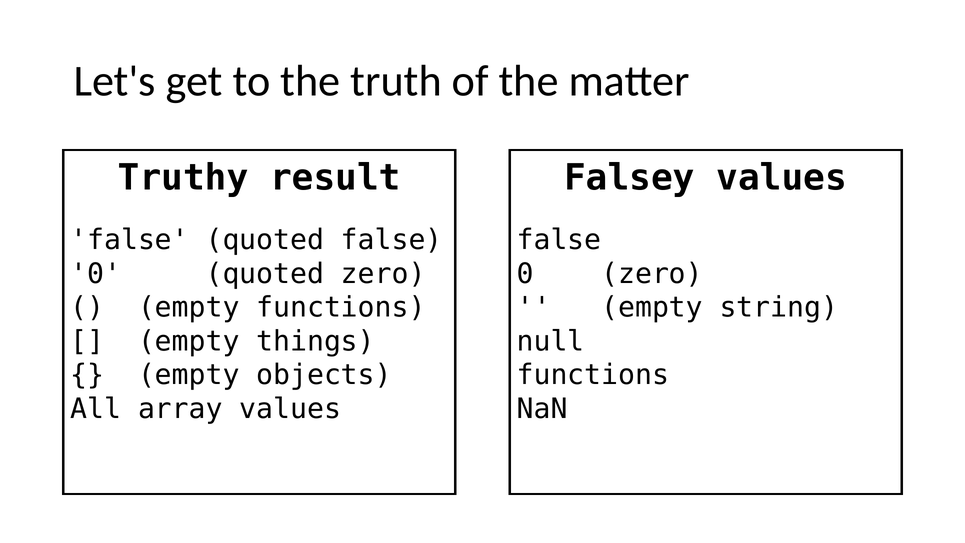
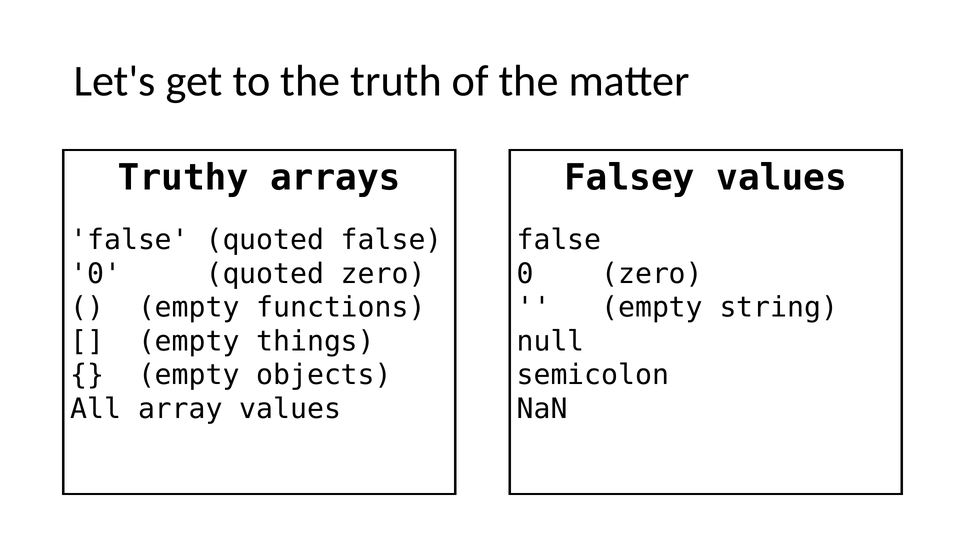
result: result -> arrays (335, 178)
functions: functions -> semicolon (593, 375)
